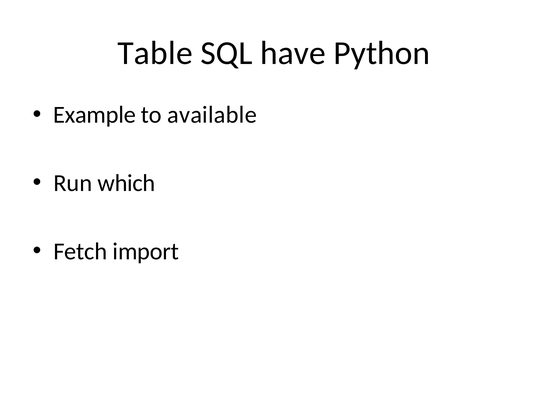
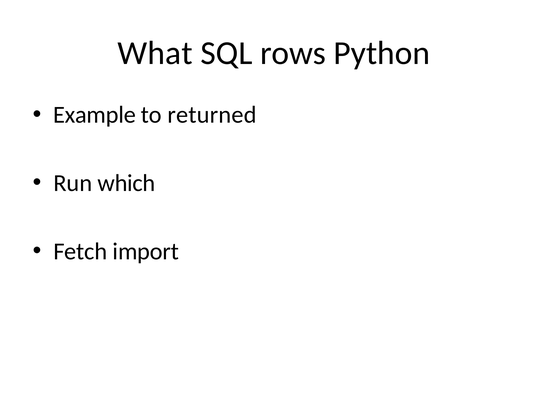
Table: Table -> What (155, 53)
have: have -> rows (293, 53)
available: available -> returned (212, 115)
